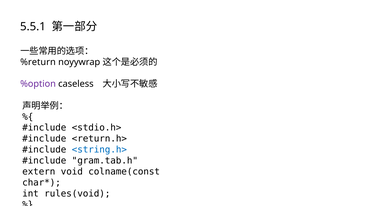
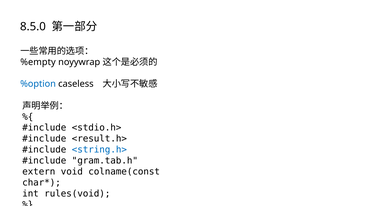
5.5.1: 5.5.1 -> 8.5.0 (33, 27)
%return: %return -> %empty (38, 62)
%option colour: purple -> blue (38, 84)
<return.h>: <return.h> -> <result.h> (99, 139)
